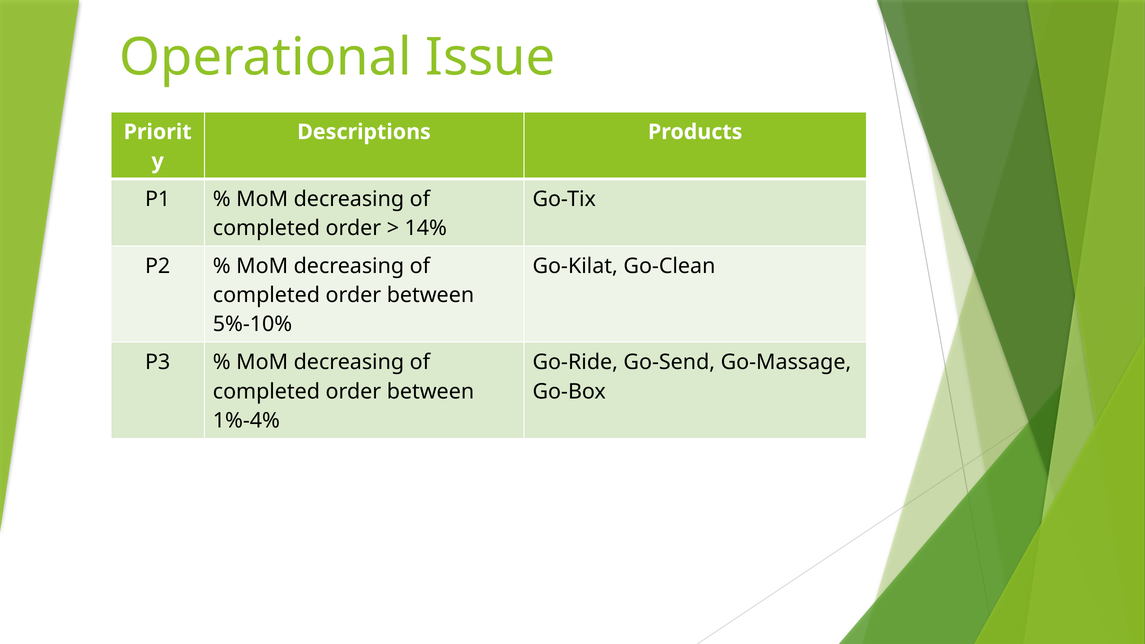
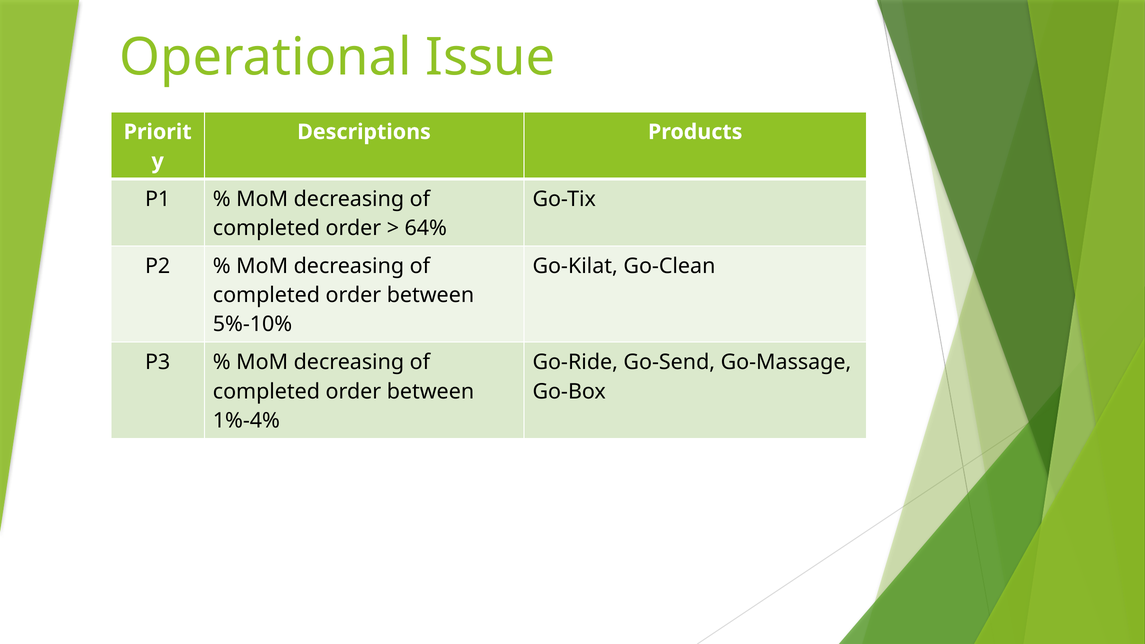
14%: 14% -> 64% (426, 228)
